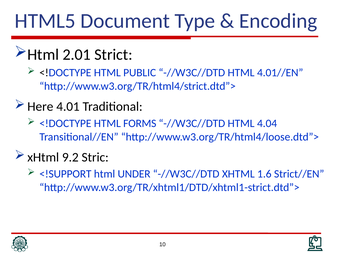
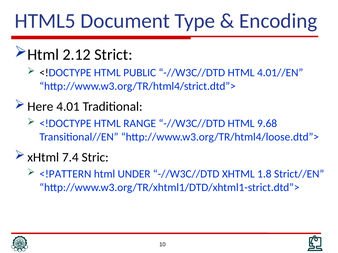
2.01: 2.01 -> 2.12 (77, 55)
FORMS: FORMS -> RANGE (140, 124)
4.04: 4.04 -> 9.68 (267, 124)
9.2: 9.2 -> 7.4 (70, 158)
<!SUPPORT: <!SUPPORT -> <!PATTERN (65, 174)
1.6: 1.6 -> 1.8 (264, 174)
